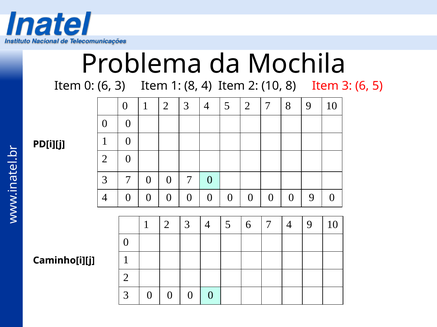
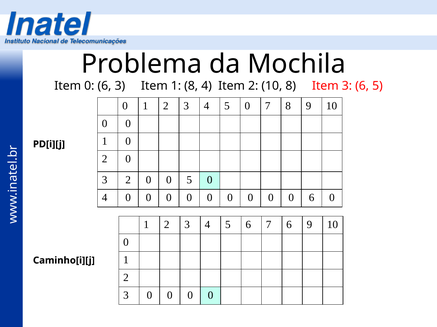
4 5 2: 2 -> 0 (247, 106)
3 7: 7 -> 2 (128, 180)
0 7: 7 -> 5 (189, 180)
0 0 9: 9 -> 6 (312, 198)
7 4: 4 -> 6 (289, 225)
